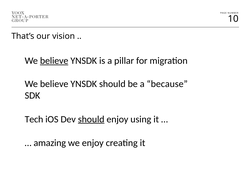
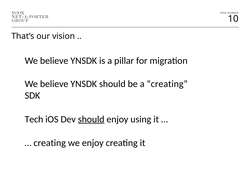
believe underline: present -> none (54, 61)
a because: because -> creating (167, 84)
amazing: amazing -> creating (50, 143)
